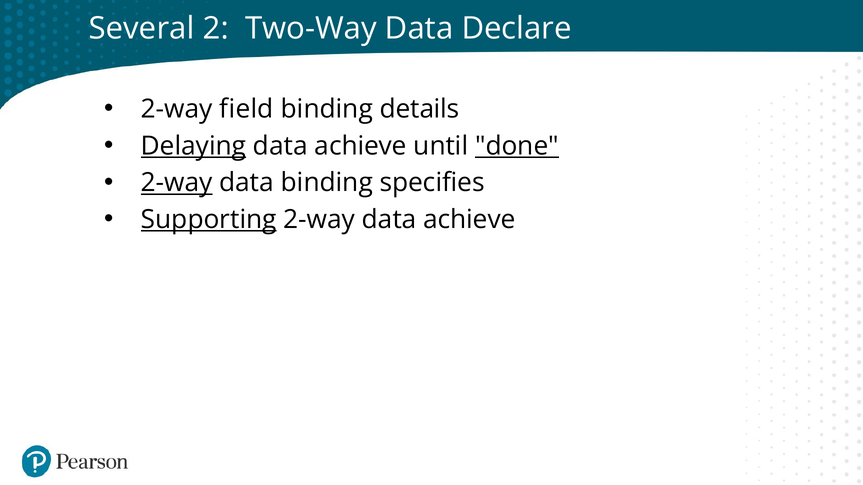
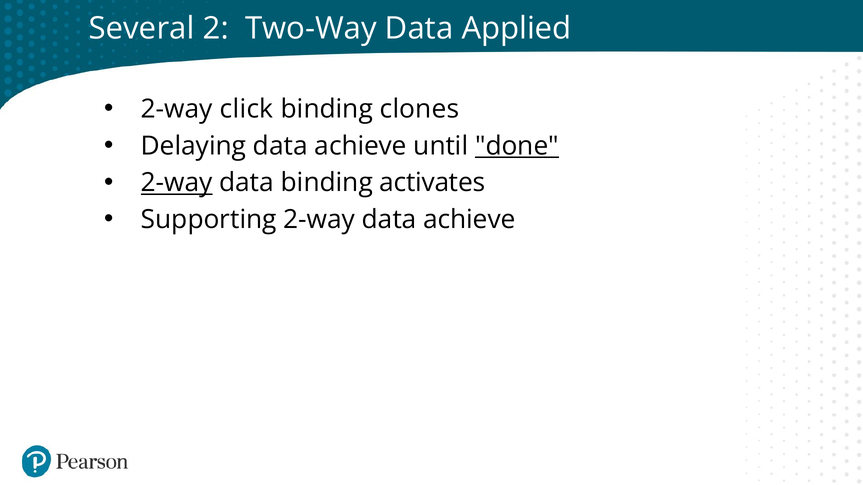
Declare: Declare -> Applied (516, 29)
2-way field: field -> click (247, 109)
details: details -> clones (419, 109)
Delaying underline: present -> none (194, 146)
specifies: specifies -> activates (432, 183)
Supporting underline: present -> none (209, 220)
